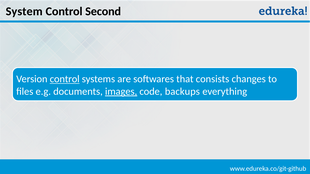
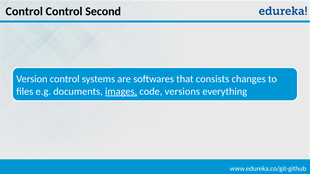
System: System -> Control (24, 11)
control underline: present -> none (65, 79)
backups: backups -> versions (182, 92)
